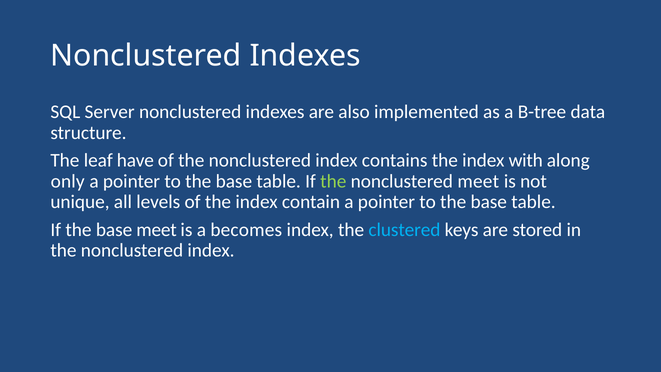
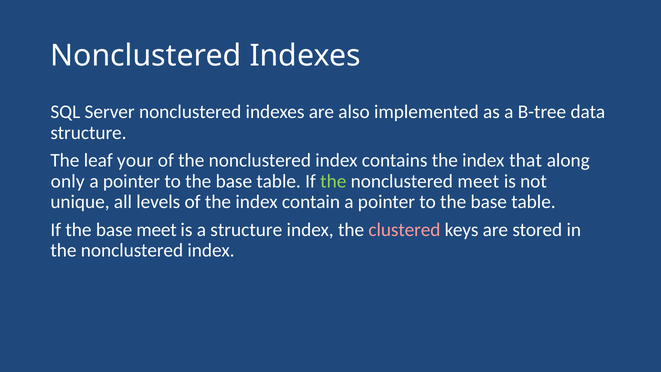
have: have -> your (135, 160)
with: with -> that (526, 160)
a becomes: becomes -> structure (246, 230)
clustered colour: light blue -> pink (404, 230)
